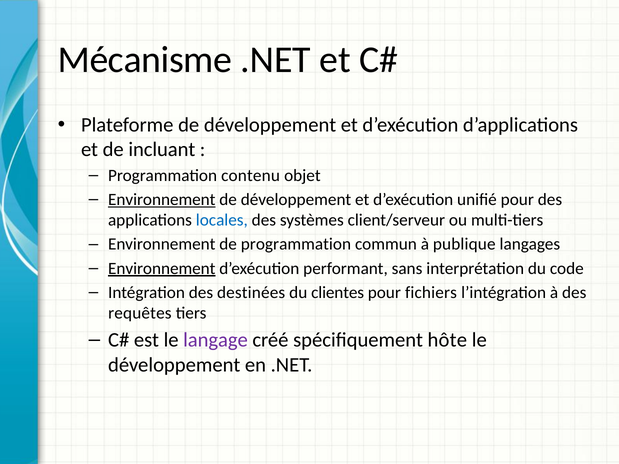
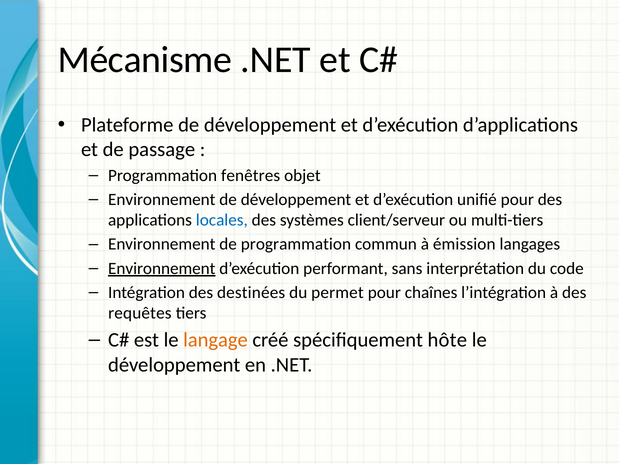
incluant: incluant -> passage (162, 150)
contenu: contenu -> fenêtres (251, 176)
Environnement underline: present -> none (162, 200)
publique: publique -> émission (464, 244)
clientes: clientes -> permet (337, 293)
fichiers: fichiers -> chaînes (431, 293)
langage colour: purple -> orange (215, 340)
